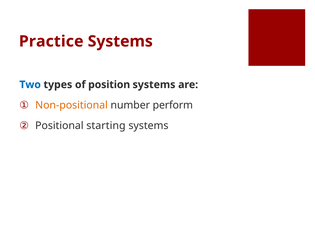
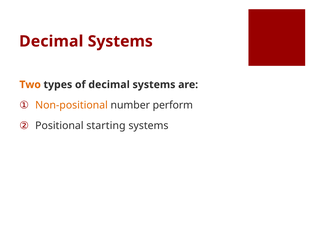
Practice: Practice -> Decimal (51, 41)
Two colour: blue -> orange (30, 85)
of position: position -> decimal (109, 85)
